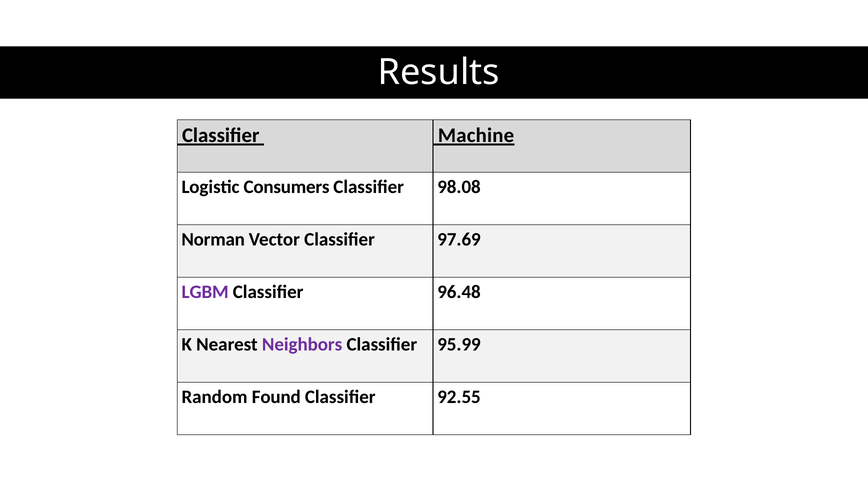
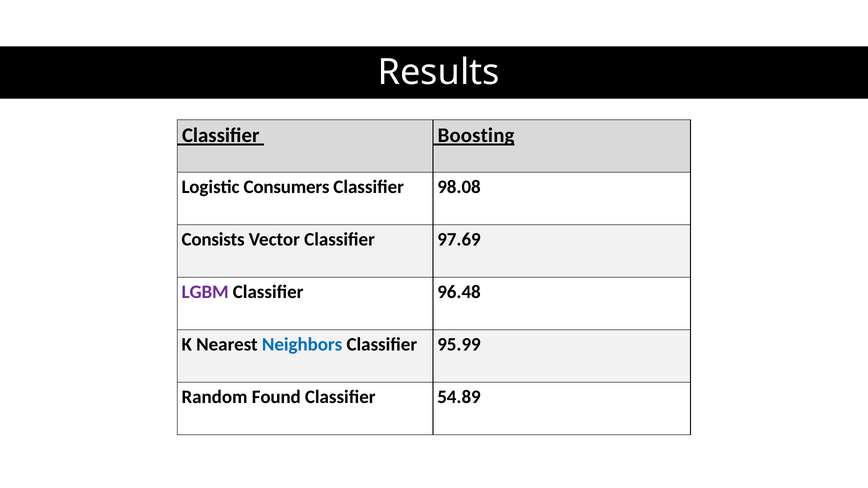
Machine: Machine -> Boosting (476, 136)
Norman: Norman -> Consists (213, 239)
Neighbors colour: purple -> blue (302, 345)
92.55: 92.55 -> 54.89 (459, 397)
